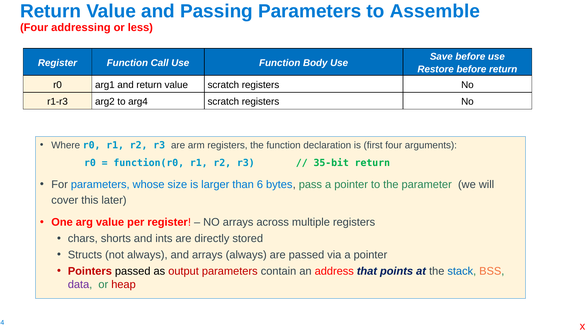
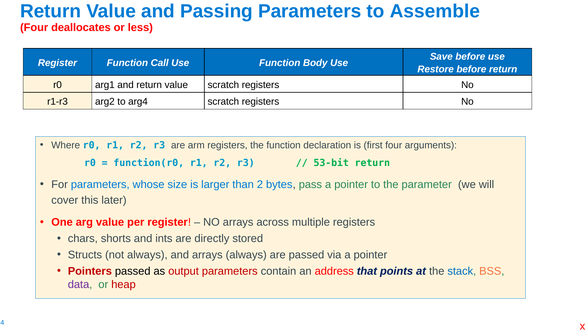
addressing: addressing -> deallocates (81, 28)
35-bit: 35-bit -> 53-bit (331, 163)
6: 6 -> 2 (260, 184)
